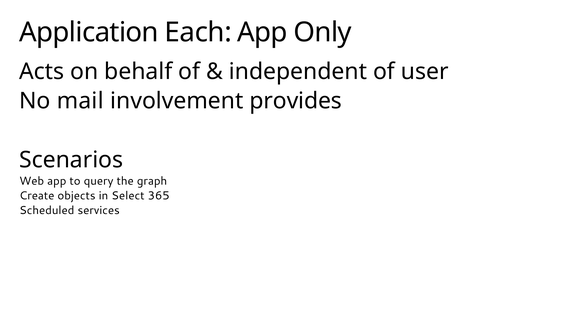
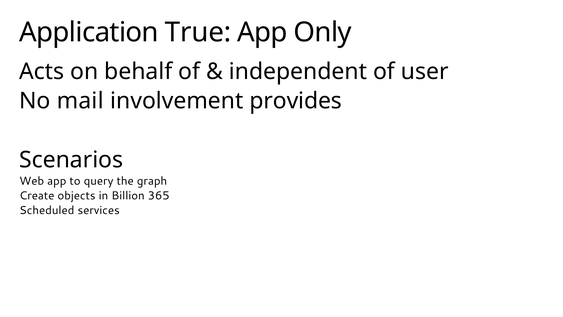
Each: Each -> True (198, 32)
Select: Select -> Billion (128, 195)
